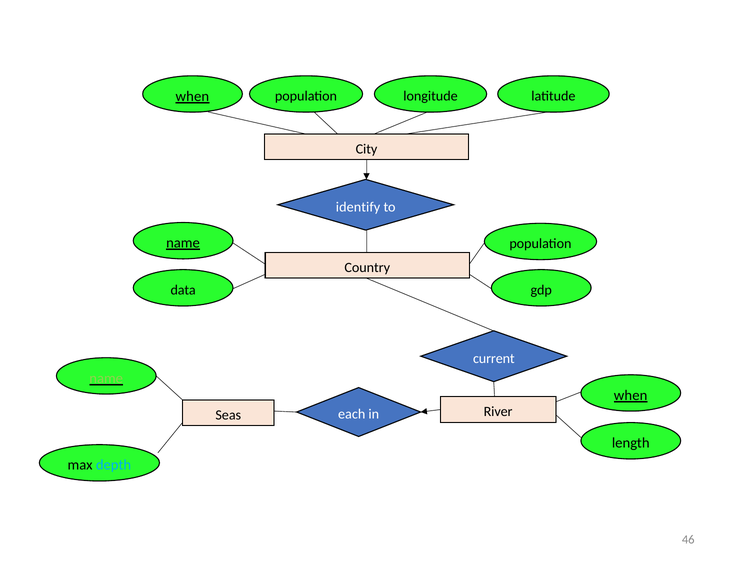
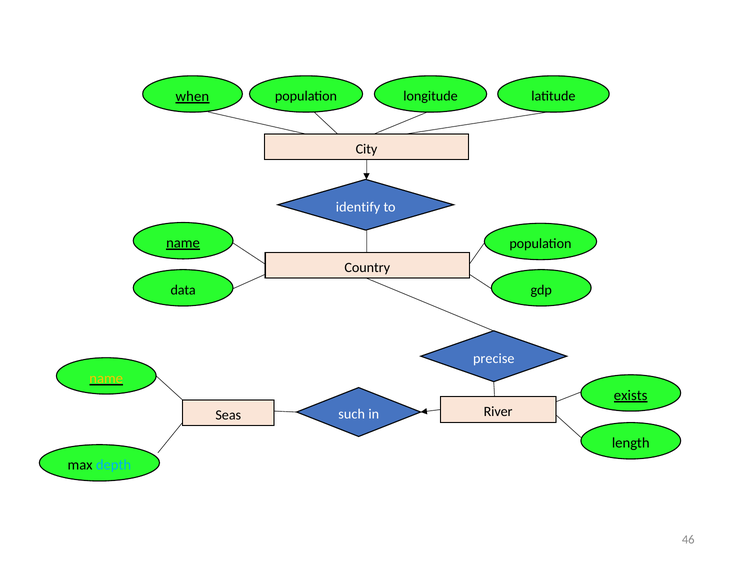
current: current -> precise (494, 359)
name colour: light green -> yellow (106, 379)
when: when -> exists (631, 396)
each: each -> such (352, 415)
